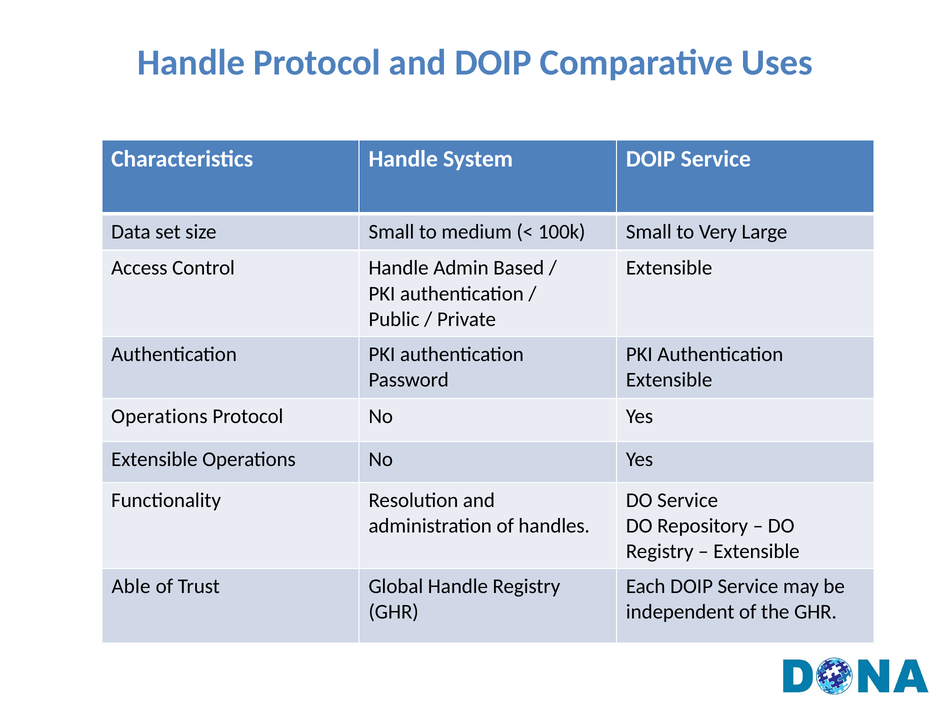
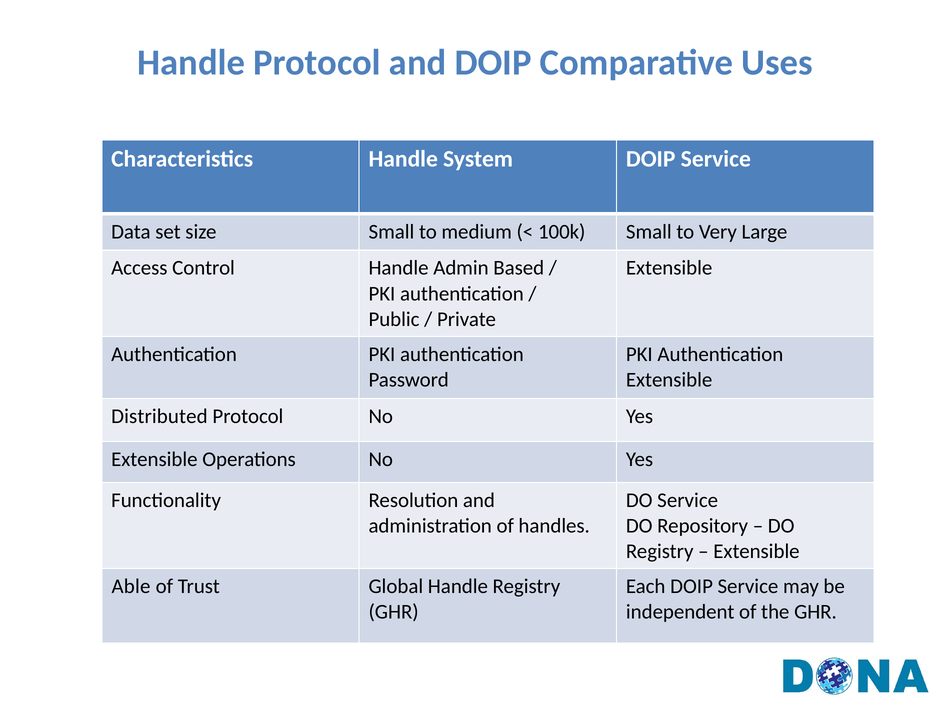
Operations: Operations -> Distributed (159, 416)
